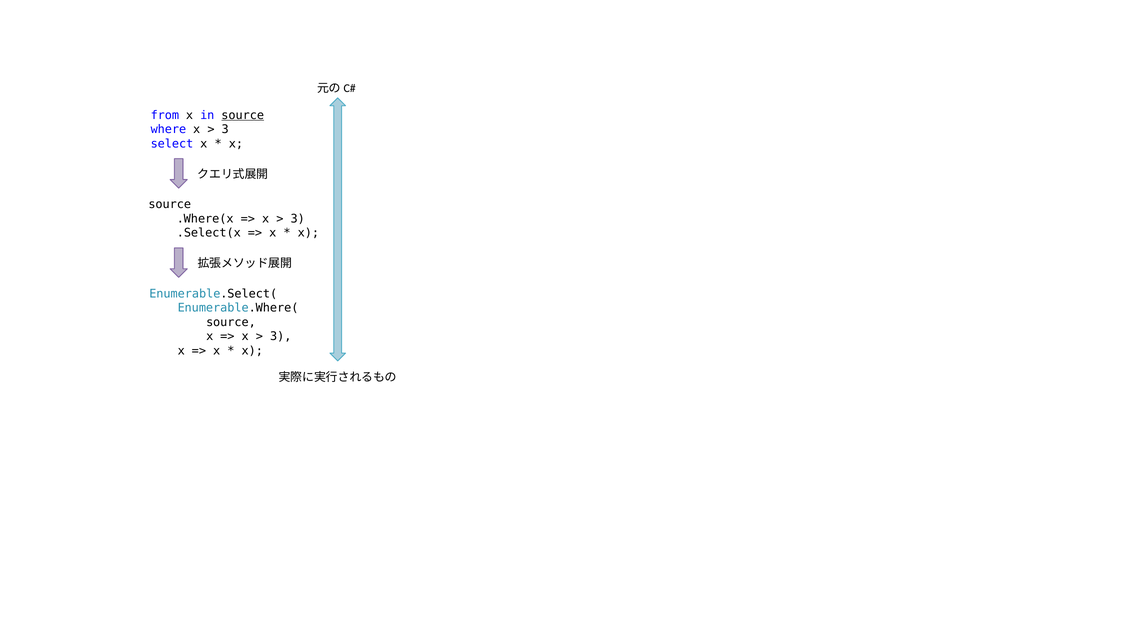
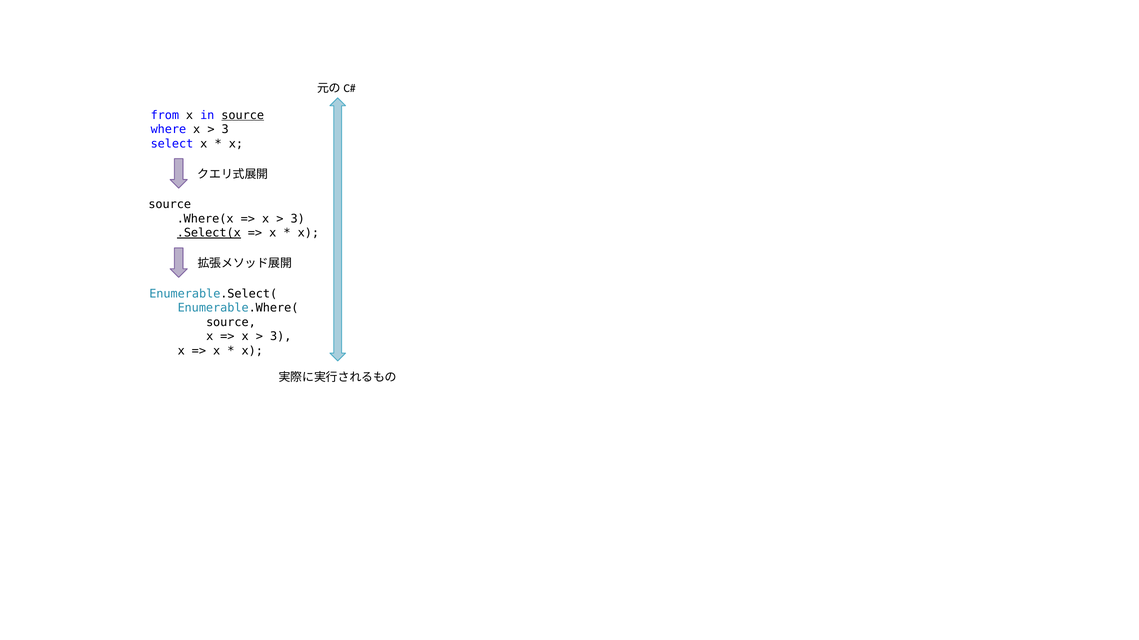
.Select(x underline: none -> present (209, 233)
